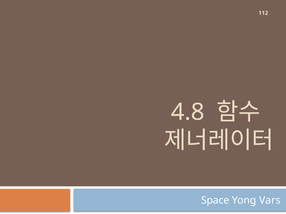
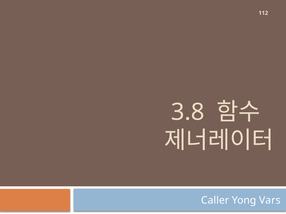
4.8: 4.8 -> 3.8 (188, 112)
Space: Space -> Caller (215, 201)
